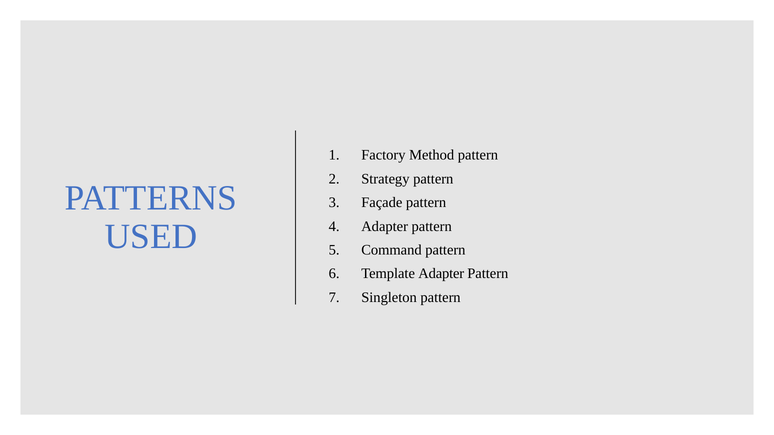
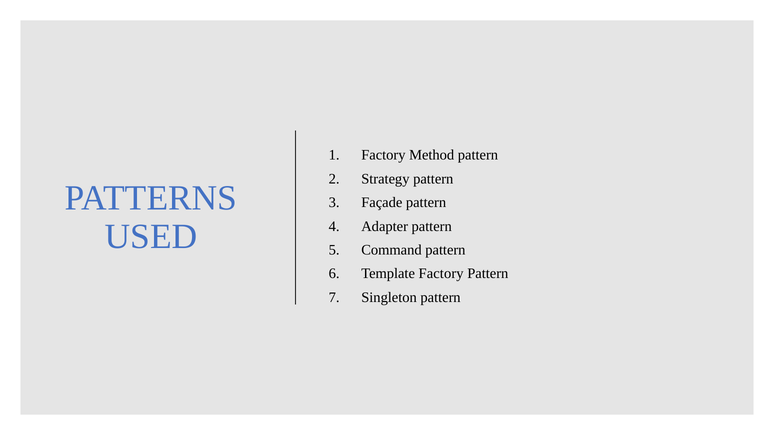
Template Adapter: Adapter -> Factory (441, 274)
